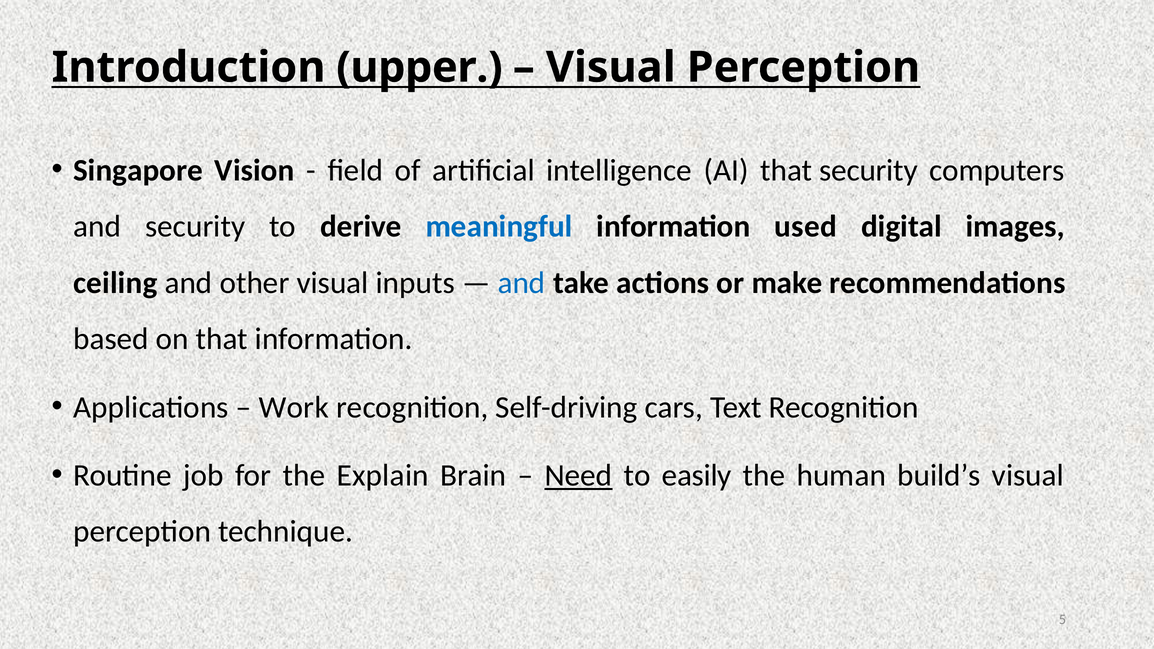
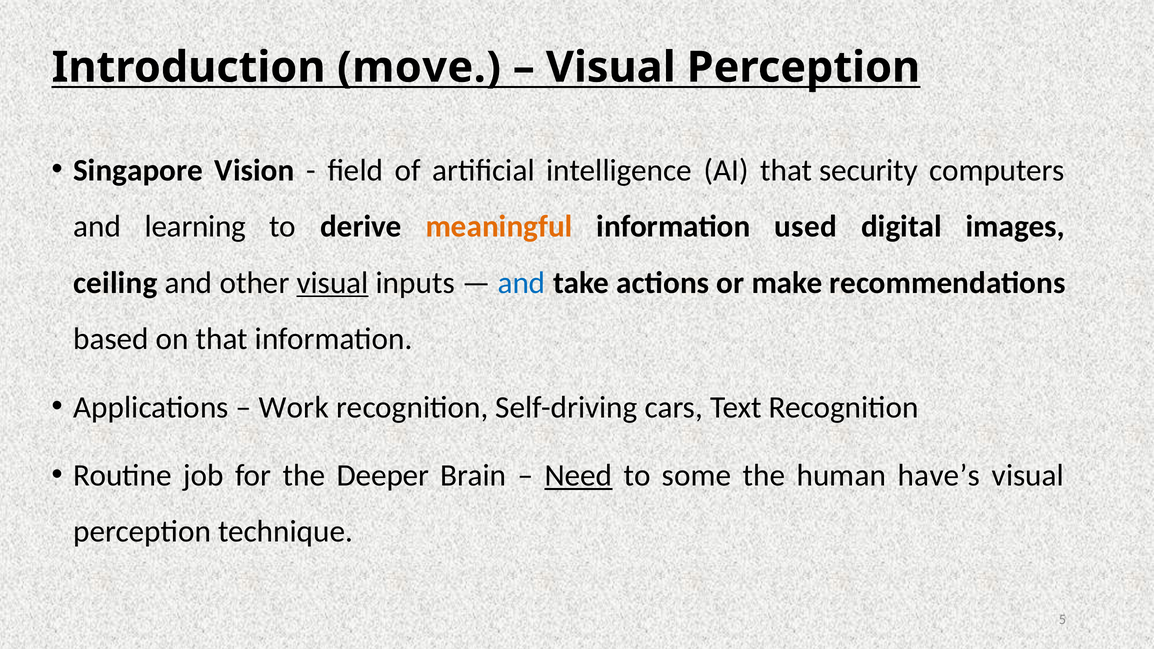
upper: upper -> move (419, 67)
and security: security -> learning (195, 227)
meaningful colour: blue -> orange (499, 227)
visual underline: none -> present (333, 283)
Explain: Explain -> Deeper (383, 476)
easily: easily -> some (697, 476)
build’s: build’s -> have’s (939, 476)
